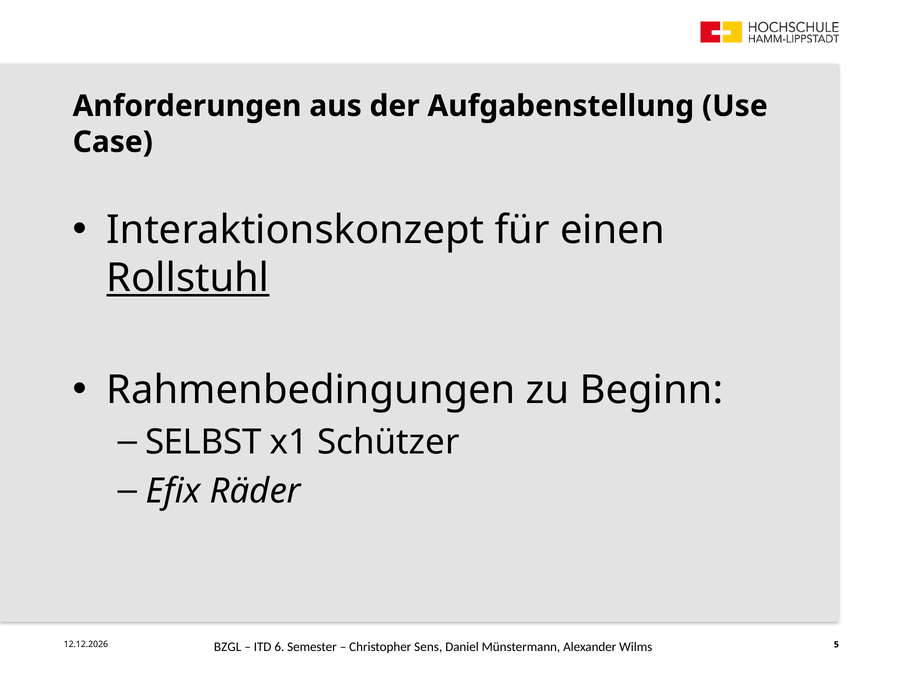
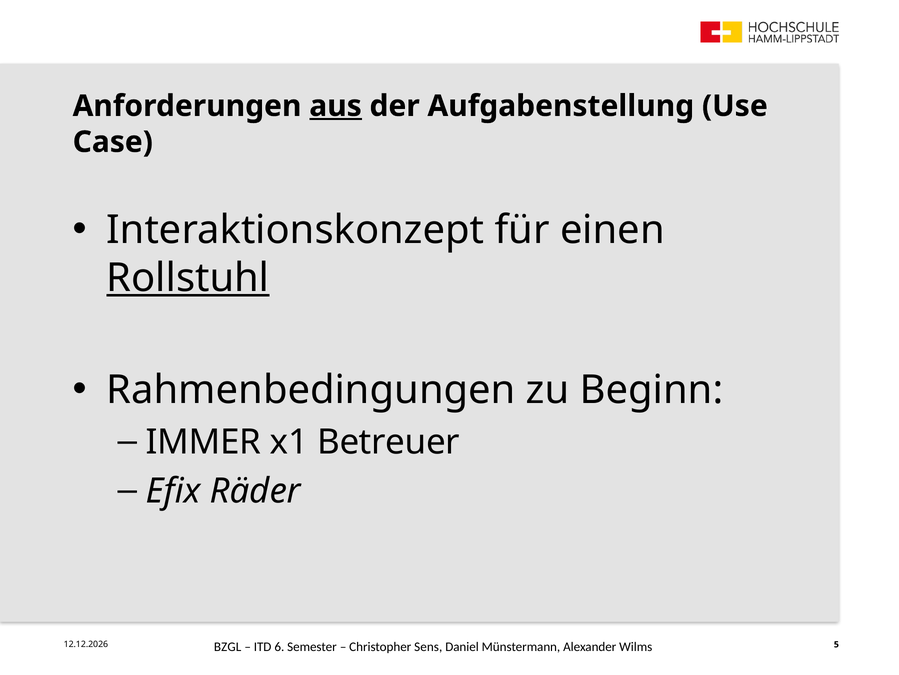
aus underline: none -> present (336, 106)
SELBST: SELBST -> IMMER (203, 441)
Schützer: Schützer -> Betreuer (388, 441)
